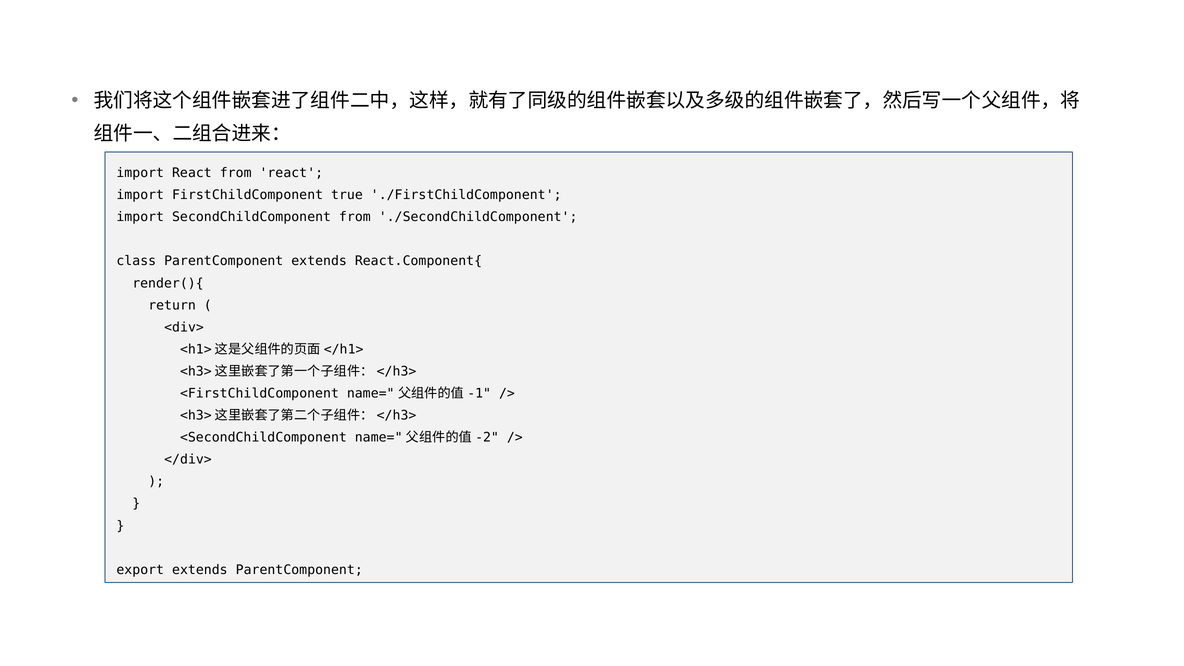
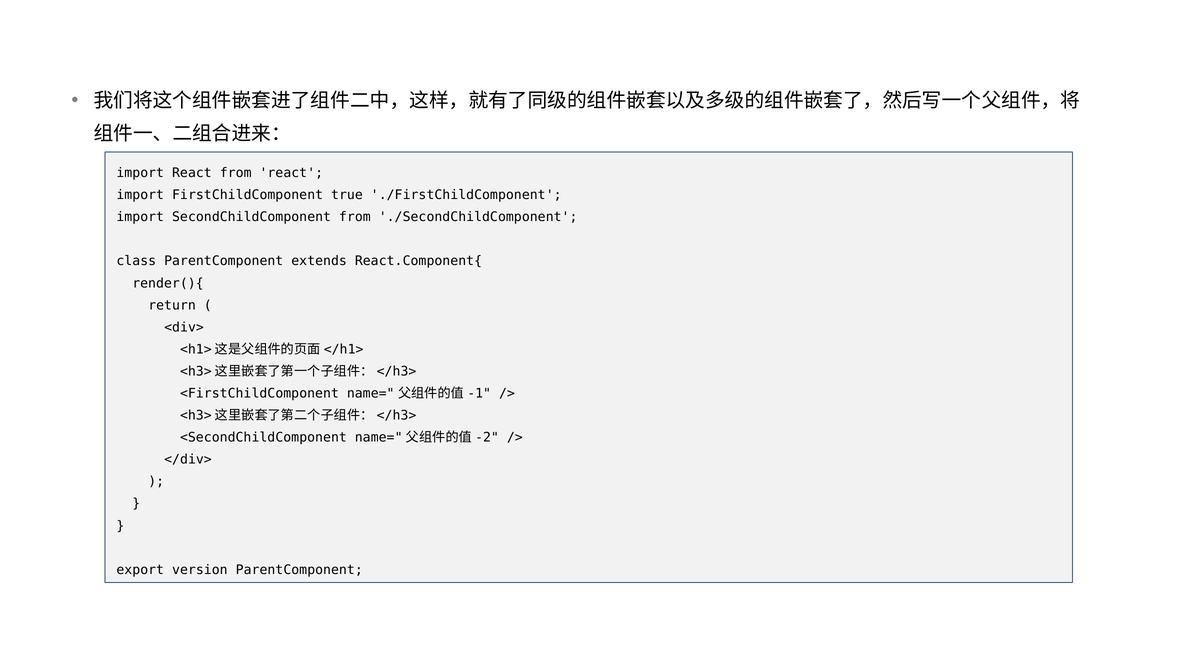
export extends: extends -> version (200, 570)
